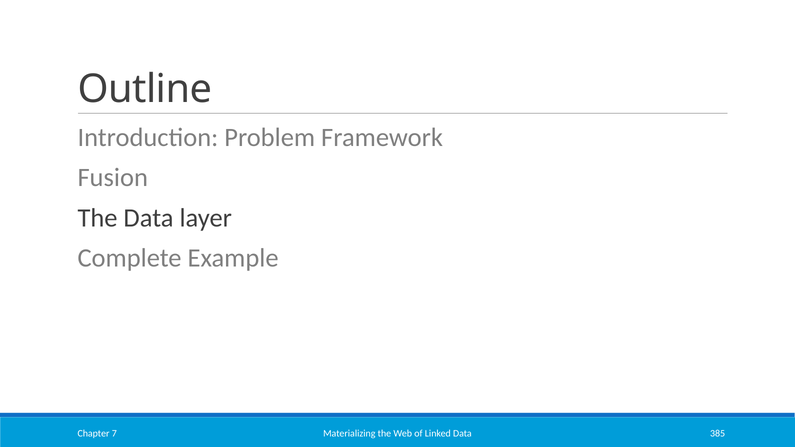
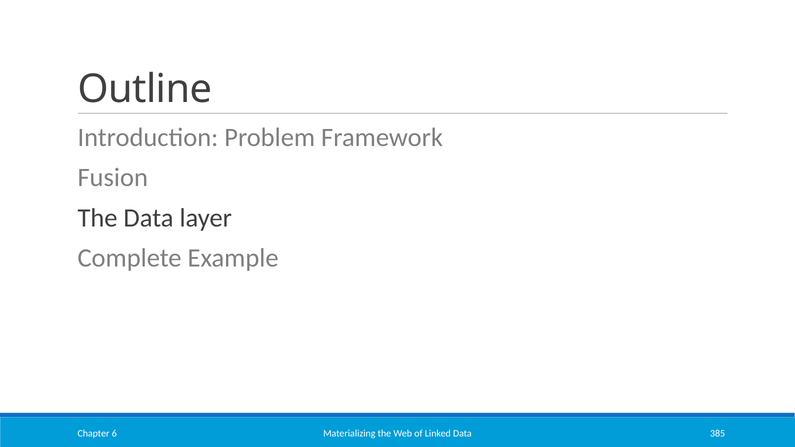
7: 7 -> 6 (114, 434)
